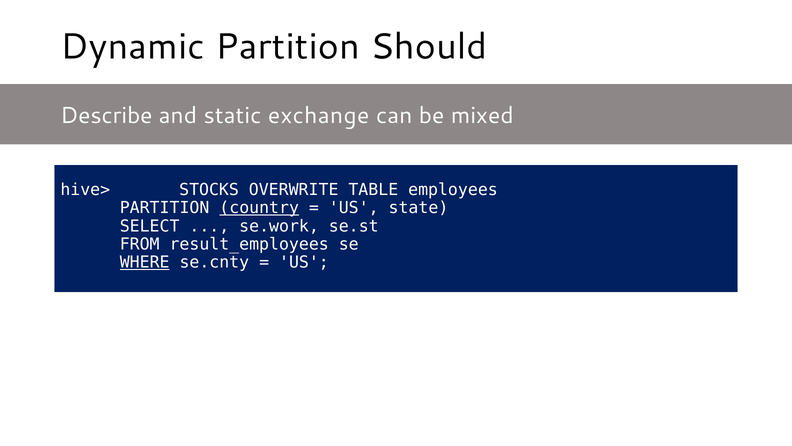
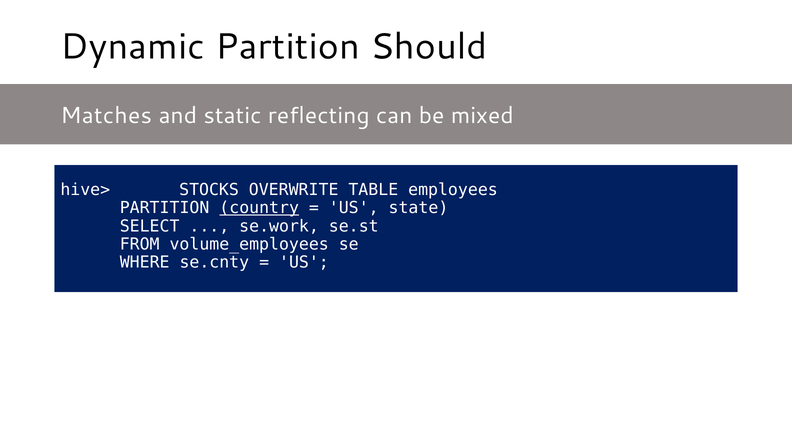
Describe: Describe -> Matches (106, 115)
exchange: exchange -> reflecting (319, 115)
result_employees: result_employees -> volume_employees (249, 244)
WHERE underline: present -> none (145, 262)
